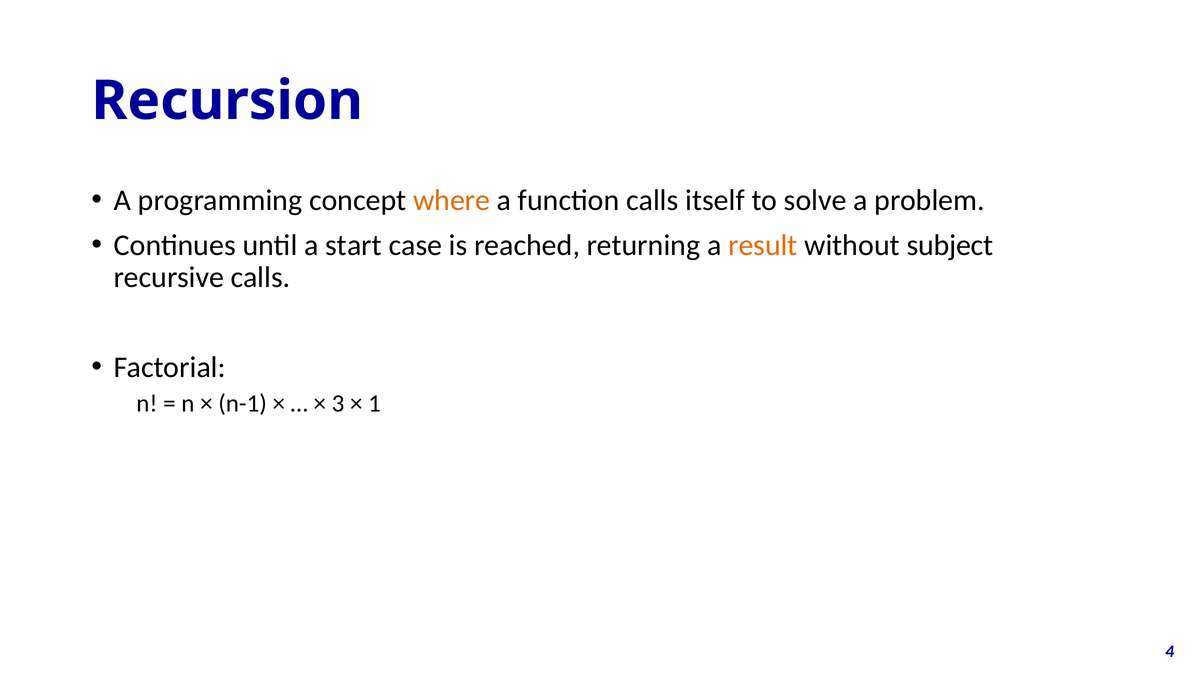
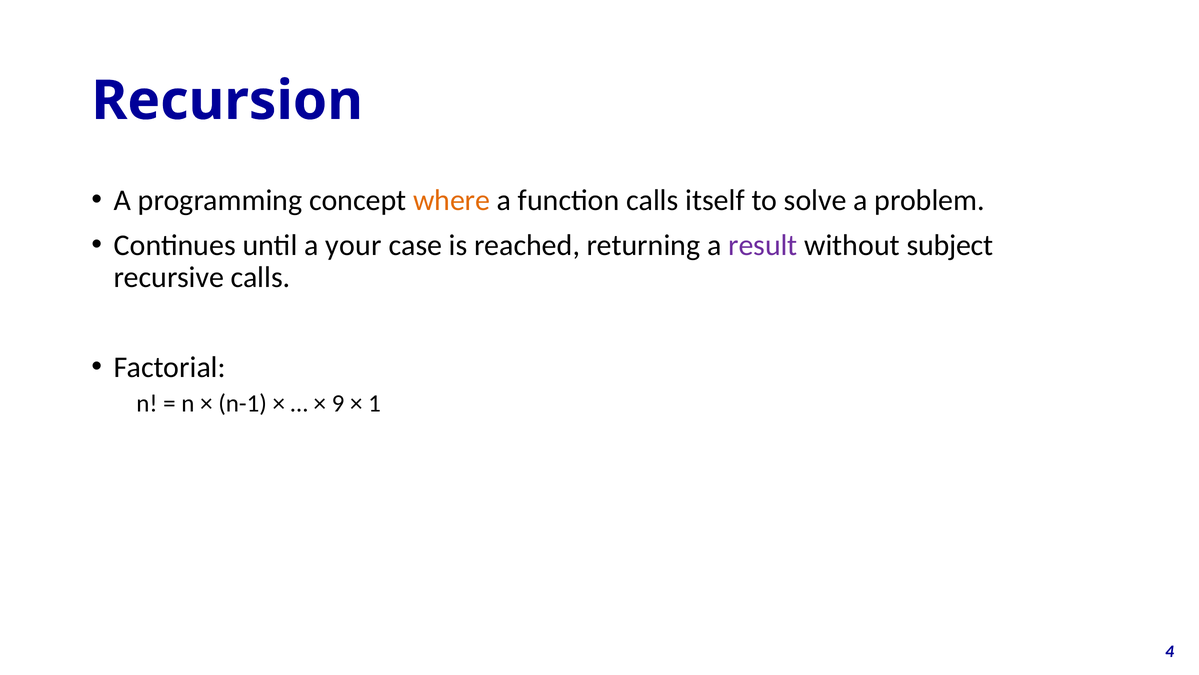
start: start -> your (353, 245)
result colour: orange -> purple (763, 245)
3: 3 -> 9 (338, 403)
